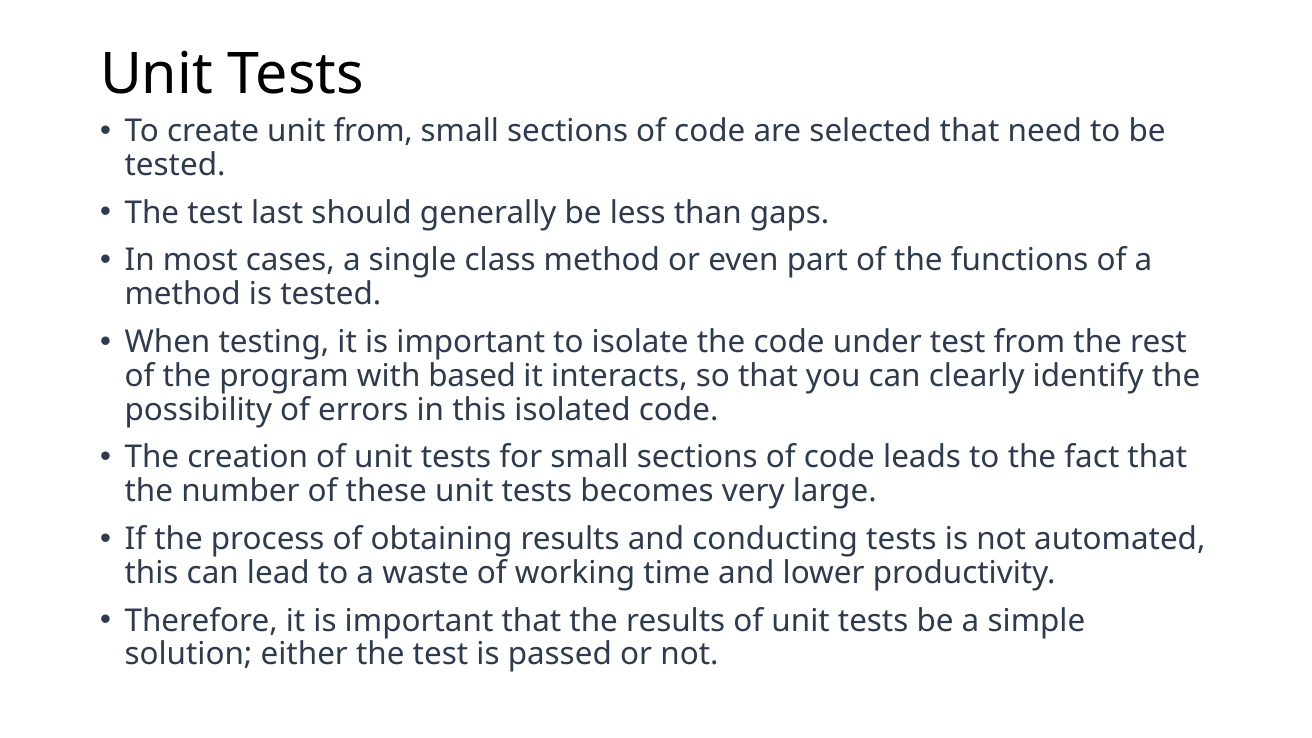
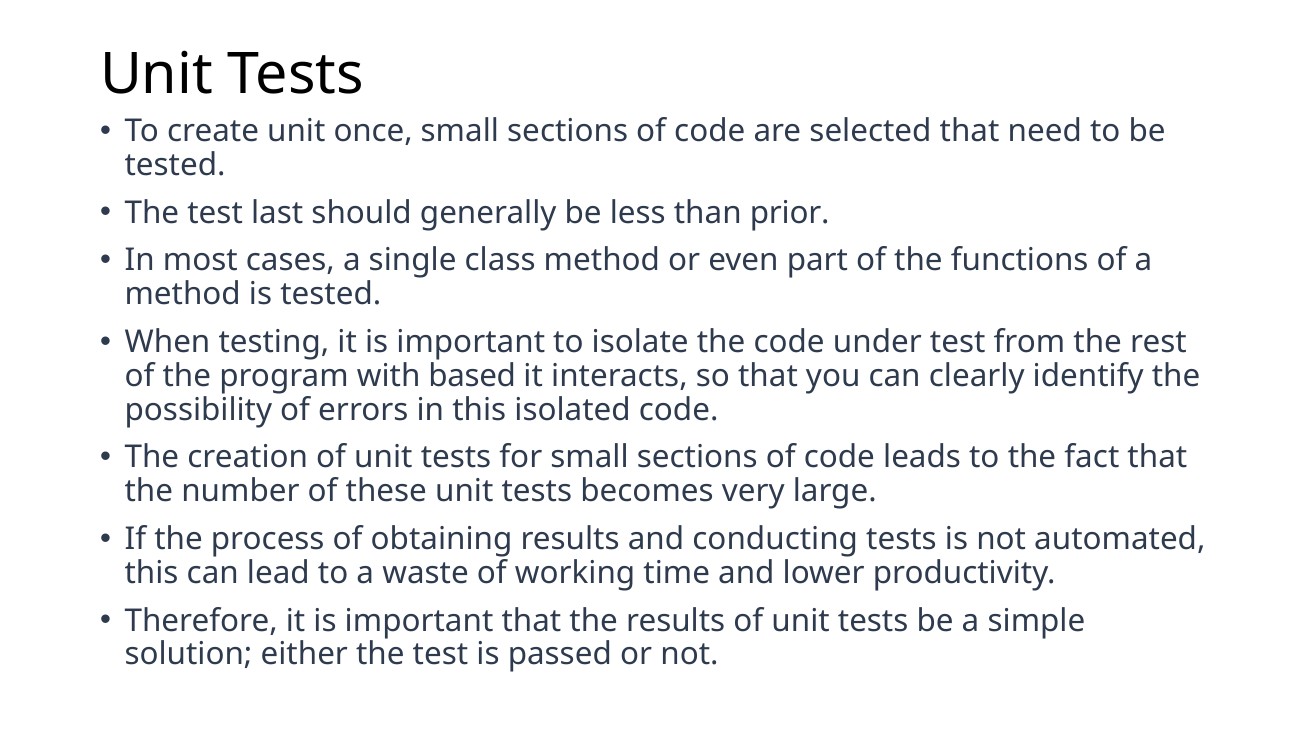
unit from: from -> once (373, 131)
gaps: gaps -> prior (790, 213)
